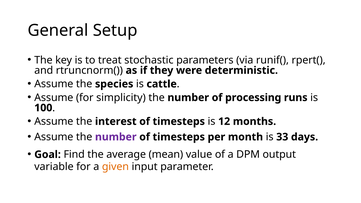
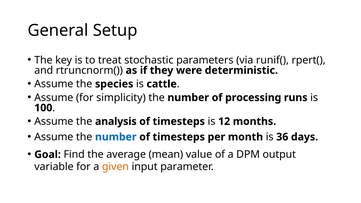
interest: interest -> analysis (116, 121)
number colour: purple -> blue (116, 137)
33: 33 -> 36 (282, 137)
